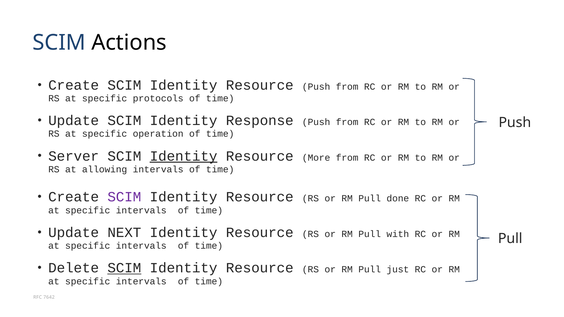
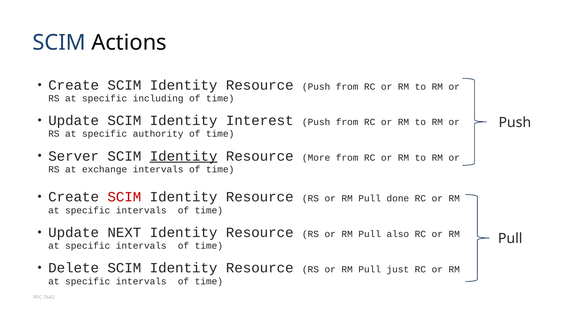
protocols: protocols -> including (158, 98)
Response: Response -> Interest (260, 121)
operation: operation -> authority (158, 134)
allowing: allowing -> exchange (105, 169)
SCIM colour: purple -> red (124, 197)
with: with -> also (398, 234)
SCIM underline: present -> none (124, 268)
